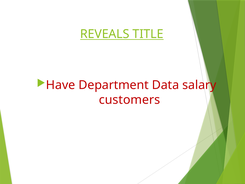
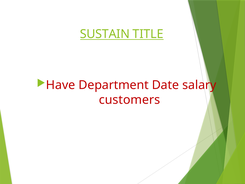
REVEALS: REVEALS -> SUSTAIN (105, 34)
Data: Data -> Date (165, 85)
